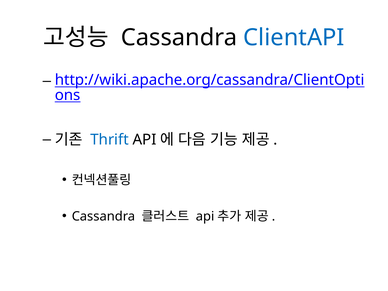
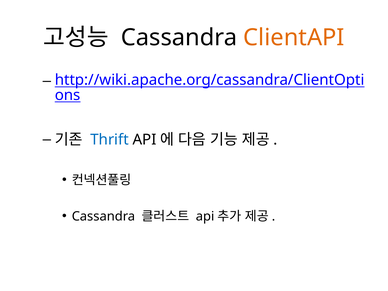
ClientAPI colour: blue -> orange (294, 38)
